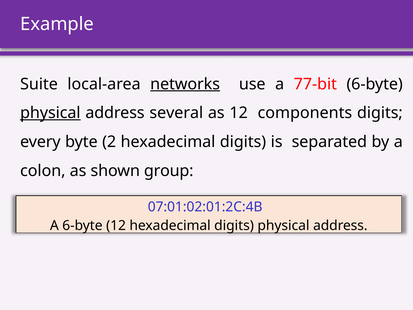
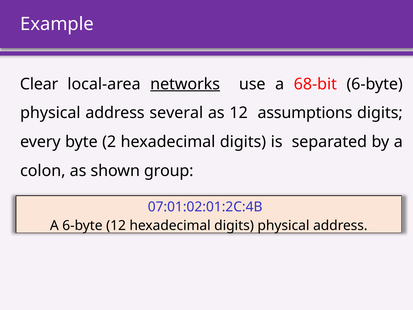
Suite: Suite -> Clear (39, 84)
77-bit: 77-bit -> 68-bit (315, 84)
physical underline: present -> none (50, 113)
components: components -> assumptions (305, 113)
